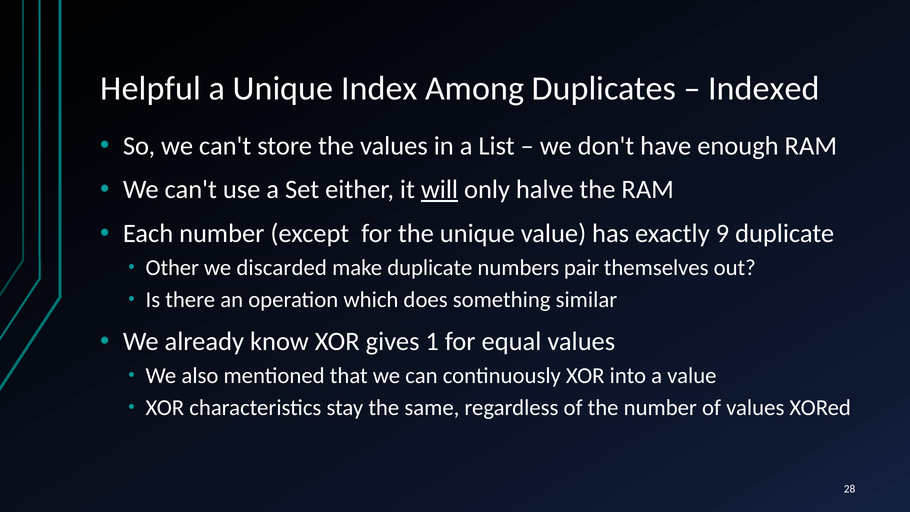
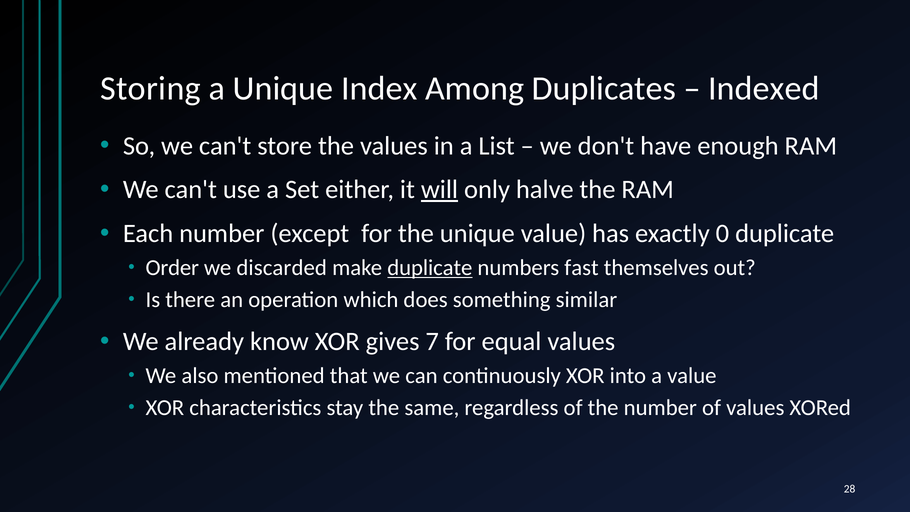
Helpful: Helpful -> Storing (150, 89)
9: 9 -> 0 (722, 233)
Other: Other -> Order (172, 268)
duplicate underline: none -> present (430, 268)
pair: pair -> fast (582, 268)
1: 1 -> 7 (432, 342)
